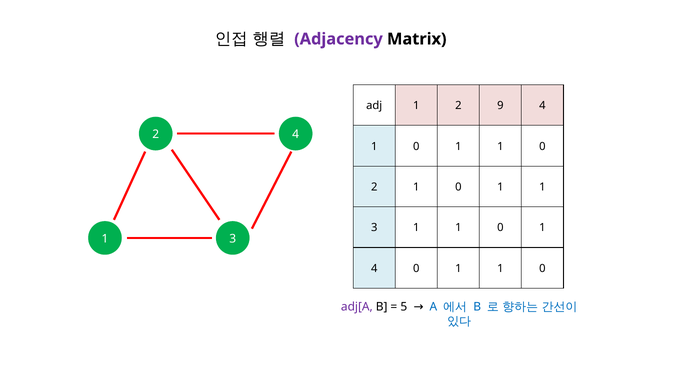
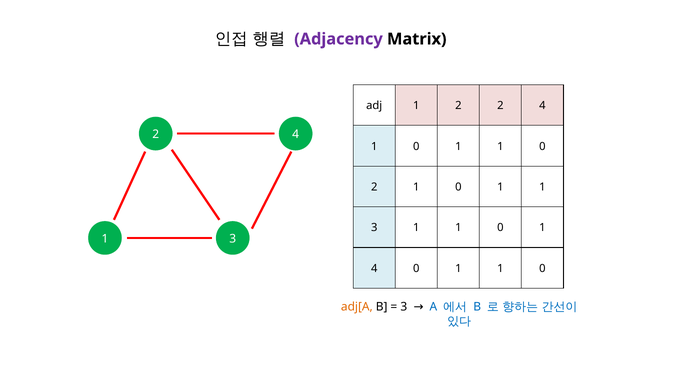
2 9: 9 -> 2 (500, 106)
adj[A colour: purple -> orange (357, 307)
5: 5 -> 3 (404, 307)
